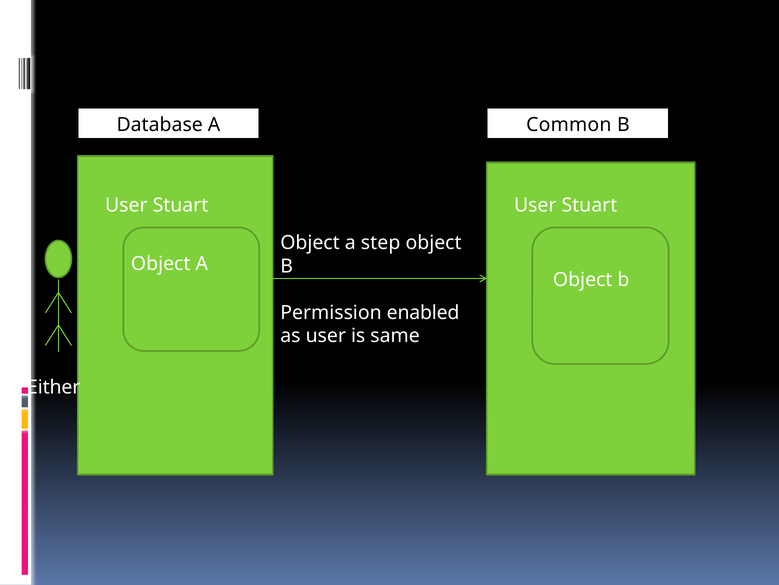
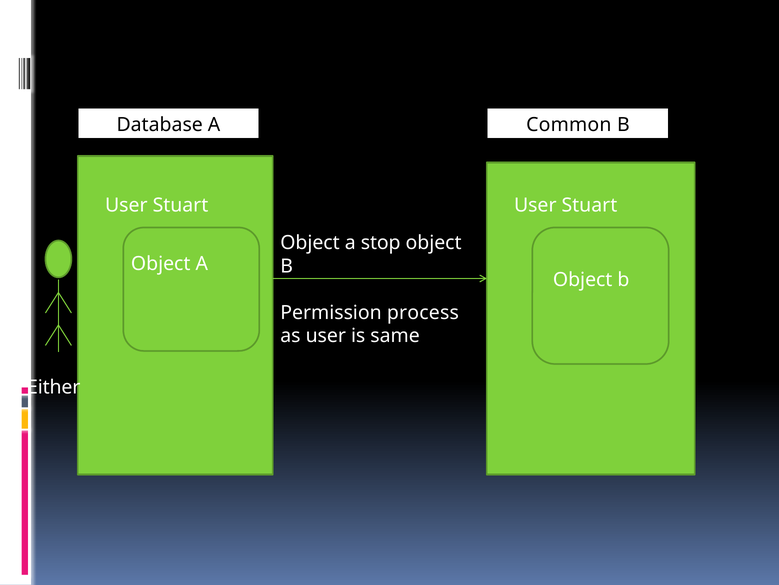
step: step -> stop (381, 242)
enabled: enabled -> process (423, 312)
